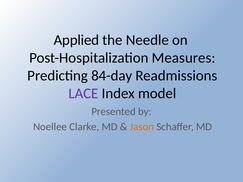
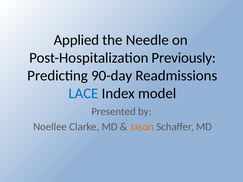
Measures: Measures -> Previously (184, 58)
84-day: 84-day -> 90-day (112, 76)
LACE colour: purple -> blue (83, 94)
